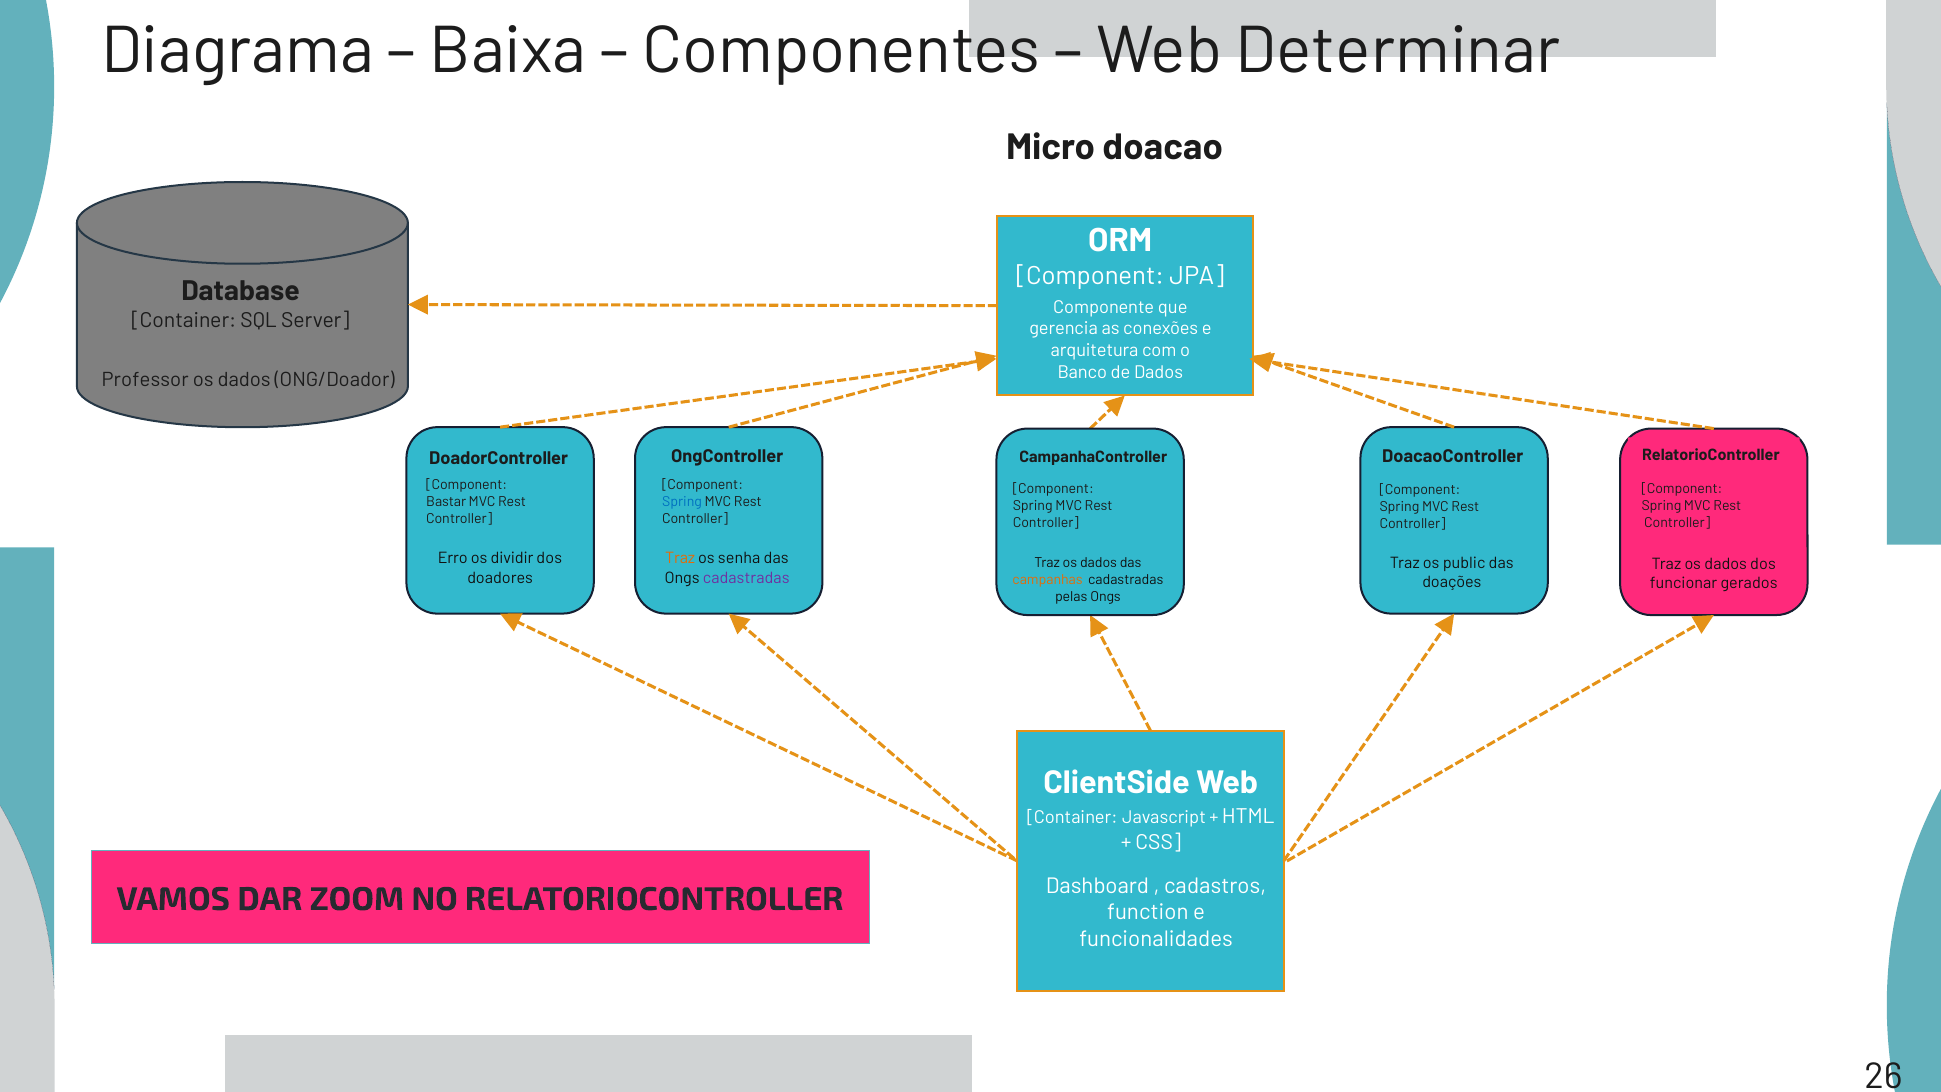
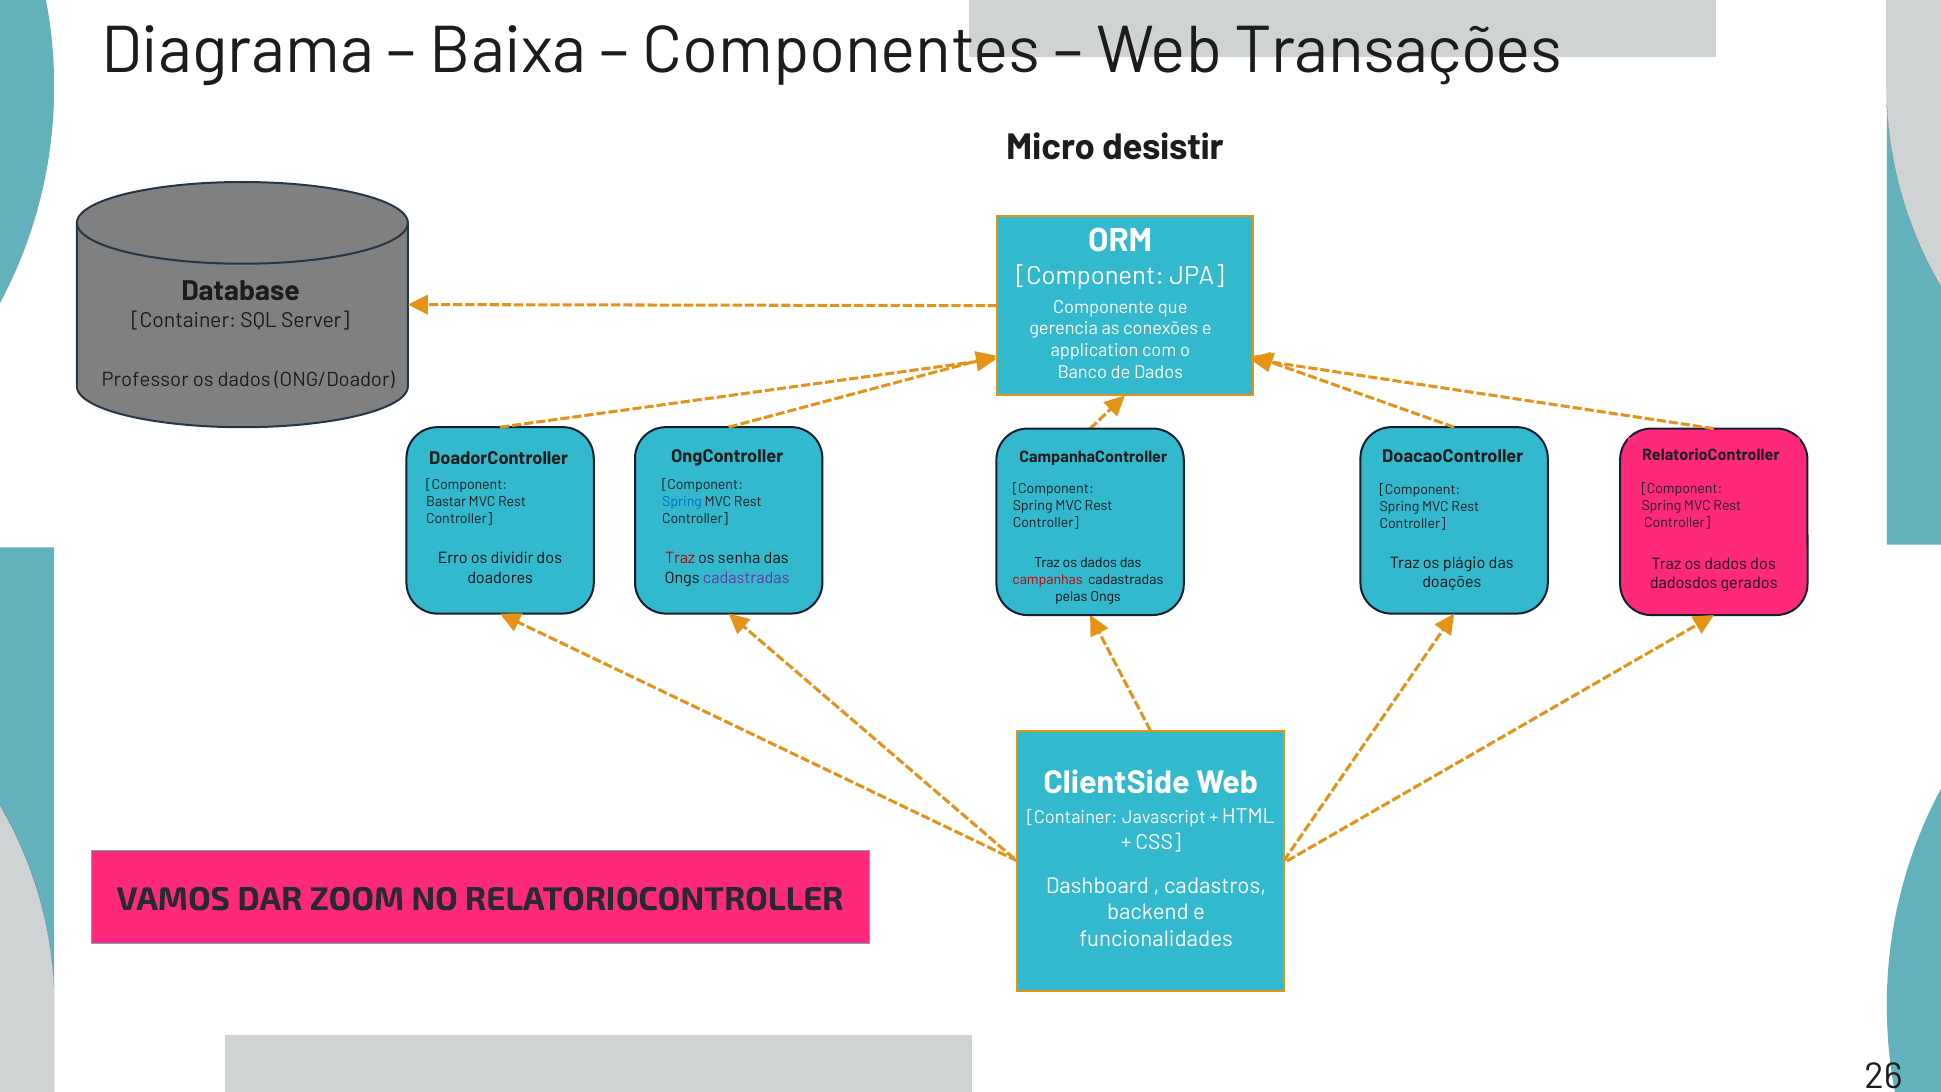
Determinar: Determinar -> Transações (1398, 51)
doacao: doacao -> desistir (1163, 147)
arquitetura: arquitetura -> application (1095, 351)
Traz colour: orange -> red (680, 558)
public: public -> plágio (1464, 563)
campanhas colour: orange -> red (1048, 580)
funcionar: funcionar -> dadosdos (1684, 583)
function: function -> backend (1148, 912)
